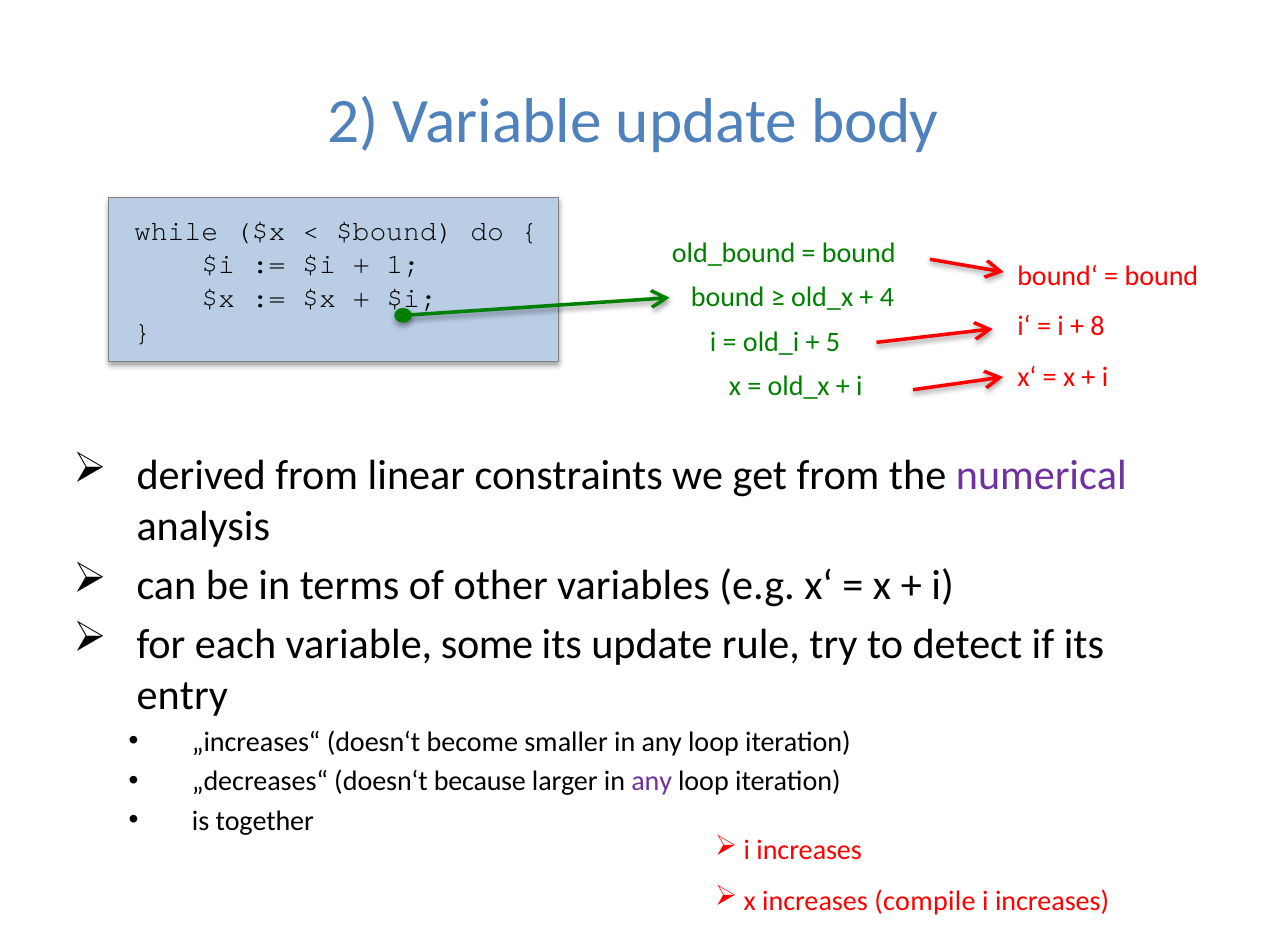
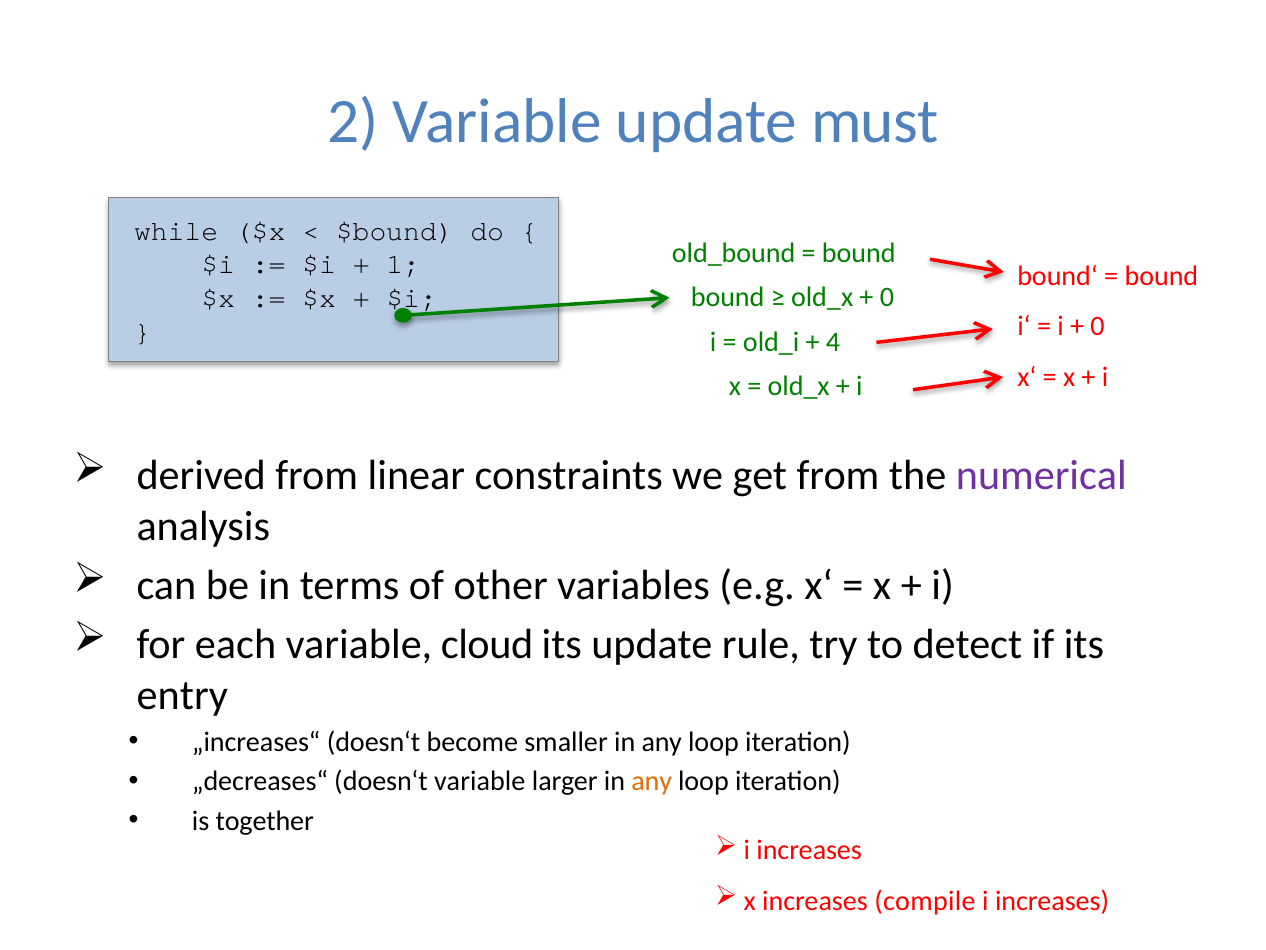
body: body -> must (875, 122)
4: 4 -> 0 (887, 297)
8: 8 -> 0 (1097, 326)
5: 5 -> 4 (833, 342)
some: some -> cloud (487, 644)
doesn‘t because: because -> variable (480, 781)
any colour: purple -> orange (652, 781)
